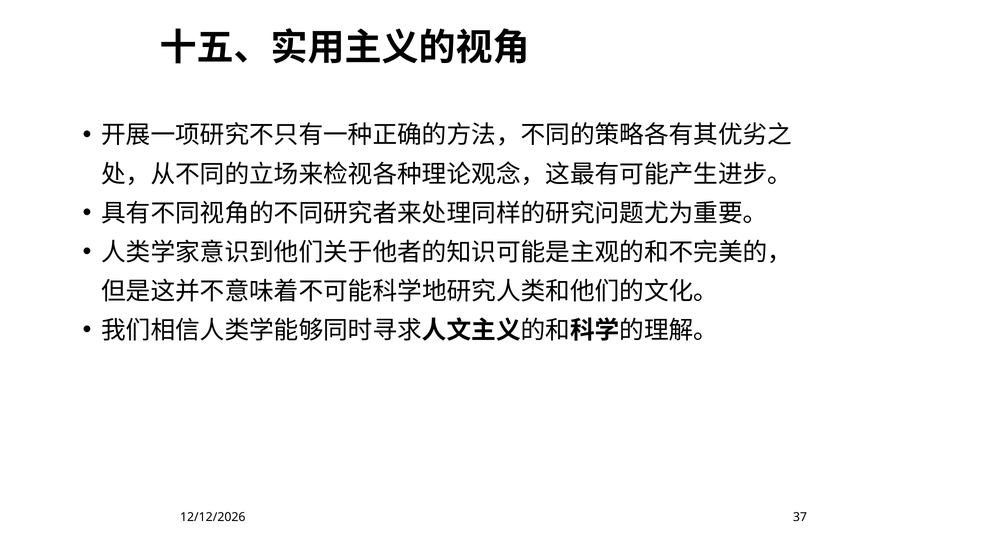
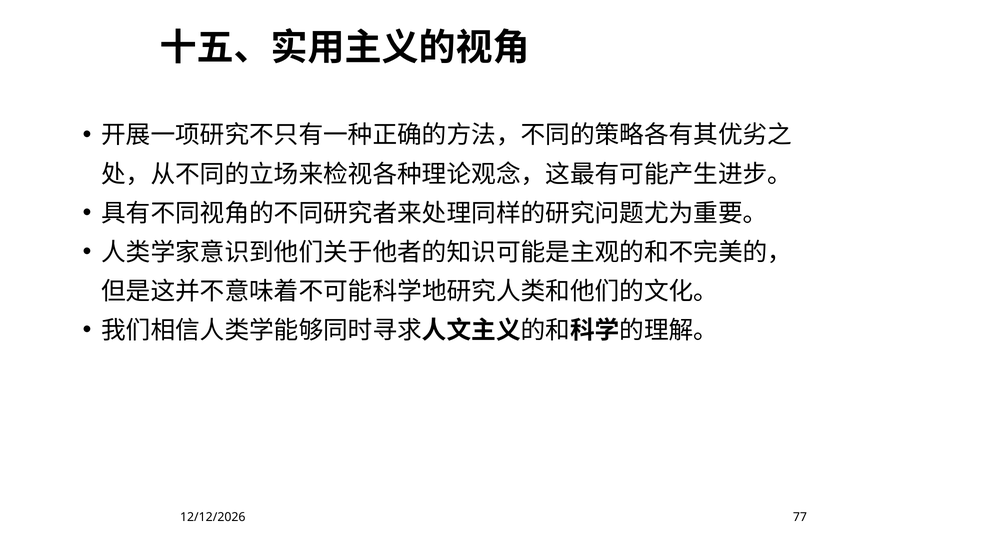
37: 37 -> 77 (800, 517)
